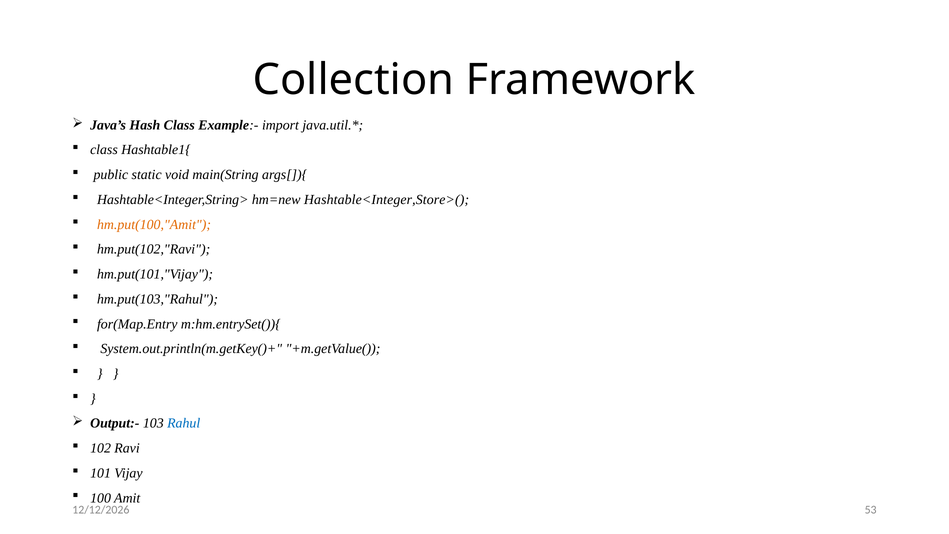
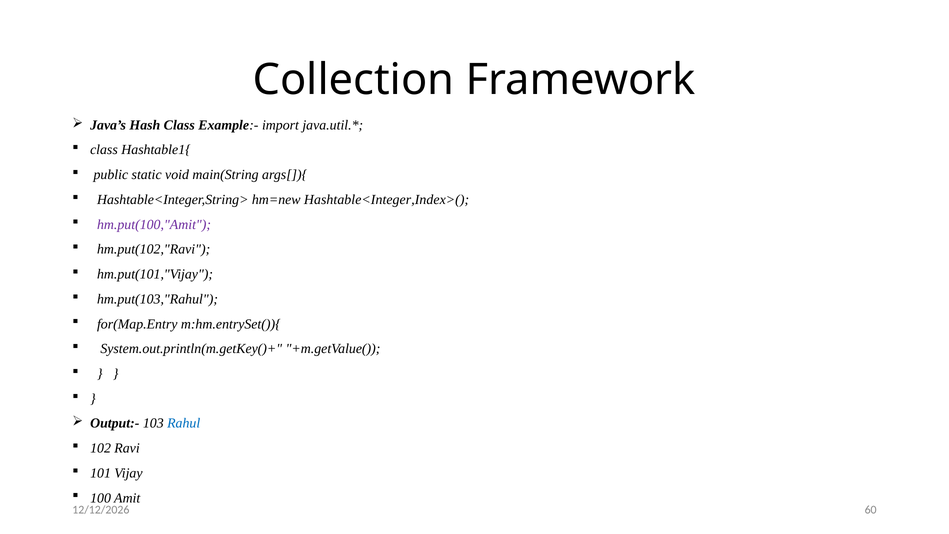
Hashtable<Integer,Store>(: Hashtable<Integer,Store>( -> Hashtable<Integer,Index>( (387, 200)
hm.put(100,"Amit colour: orange -> purple (154, 224)
53: 53 -> 60 (871, 510)
